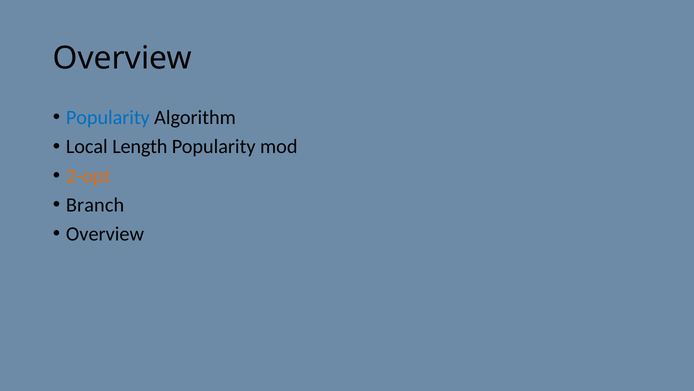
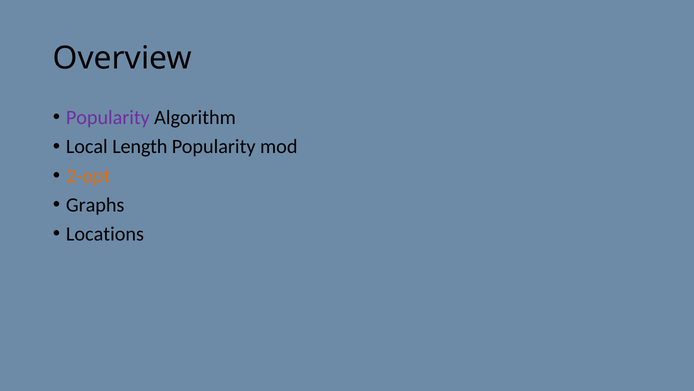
Popularity colour: blue -> purple (108, 117)
Branch: Branch -> Graphs (95, 205)
Overview: Overview -> Locations (105, 234)
